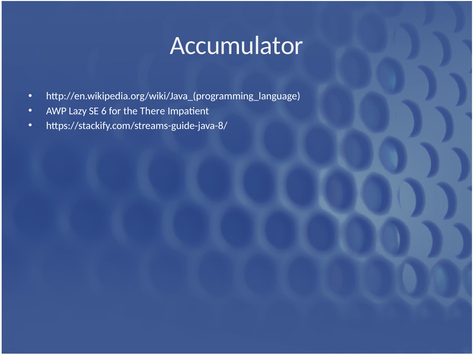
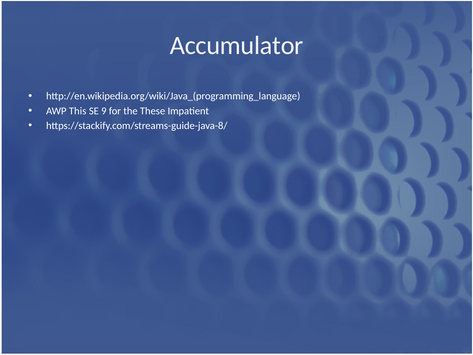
Lazy: Lazy -> This (78, 111)
6: 6 -> 9 (104, 111)
There: There -> These (153, 111)
